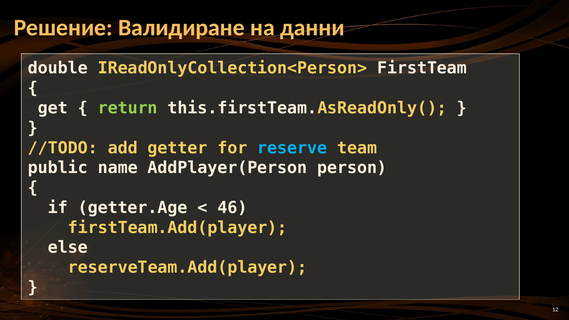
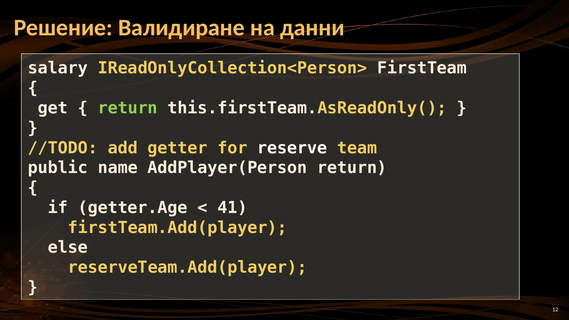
double: double -> salary (58, 68)
reserve colour: light blue -> white (292, 148)
AddPlayer(Person person: person -> return (352, 168)
46: 46 -> 41 (232, 208)
